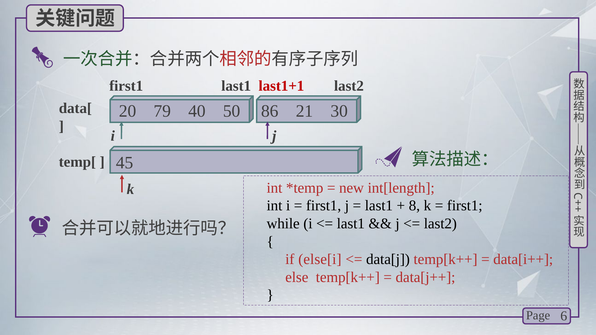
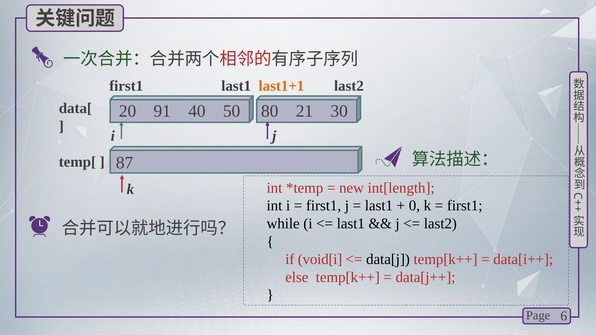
last1+1 colour: red -> orange (281, 86)
79: 79 -> 91 (162, 111)
86: 86 -> 80 (270, 111)
45: 45 -> 87 (125, 163)
8: 8 -> 0 (414, 206)
else[i: else[i -> void[i (320, 260)
